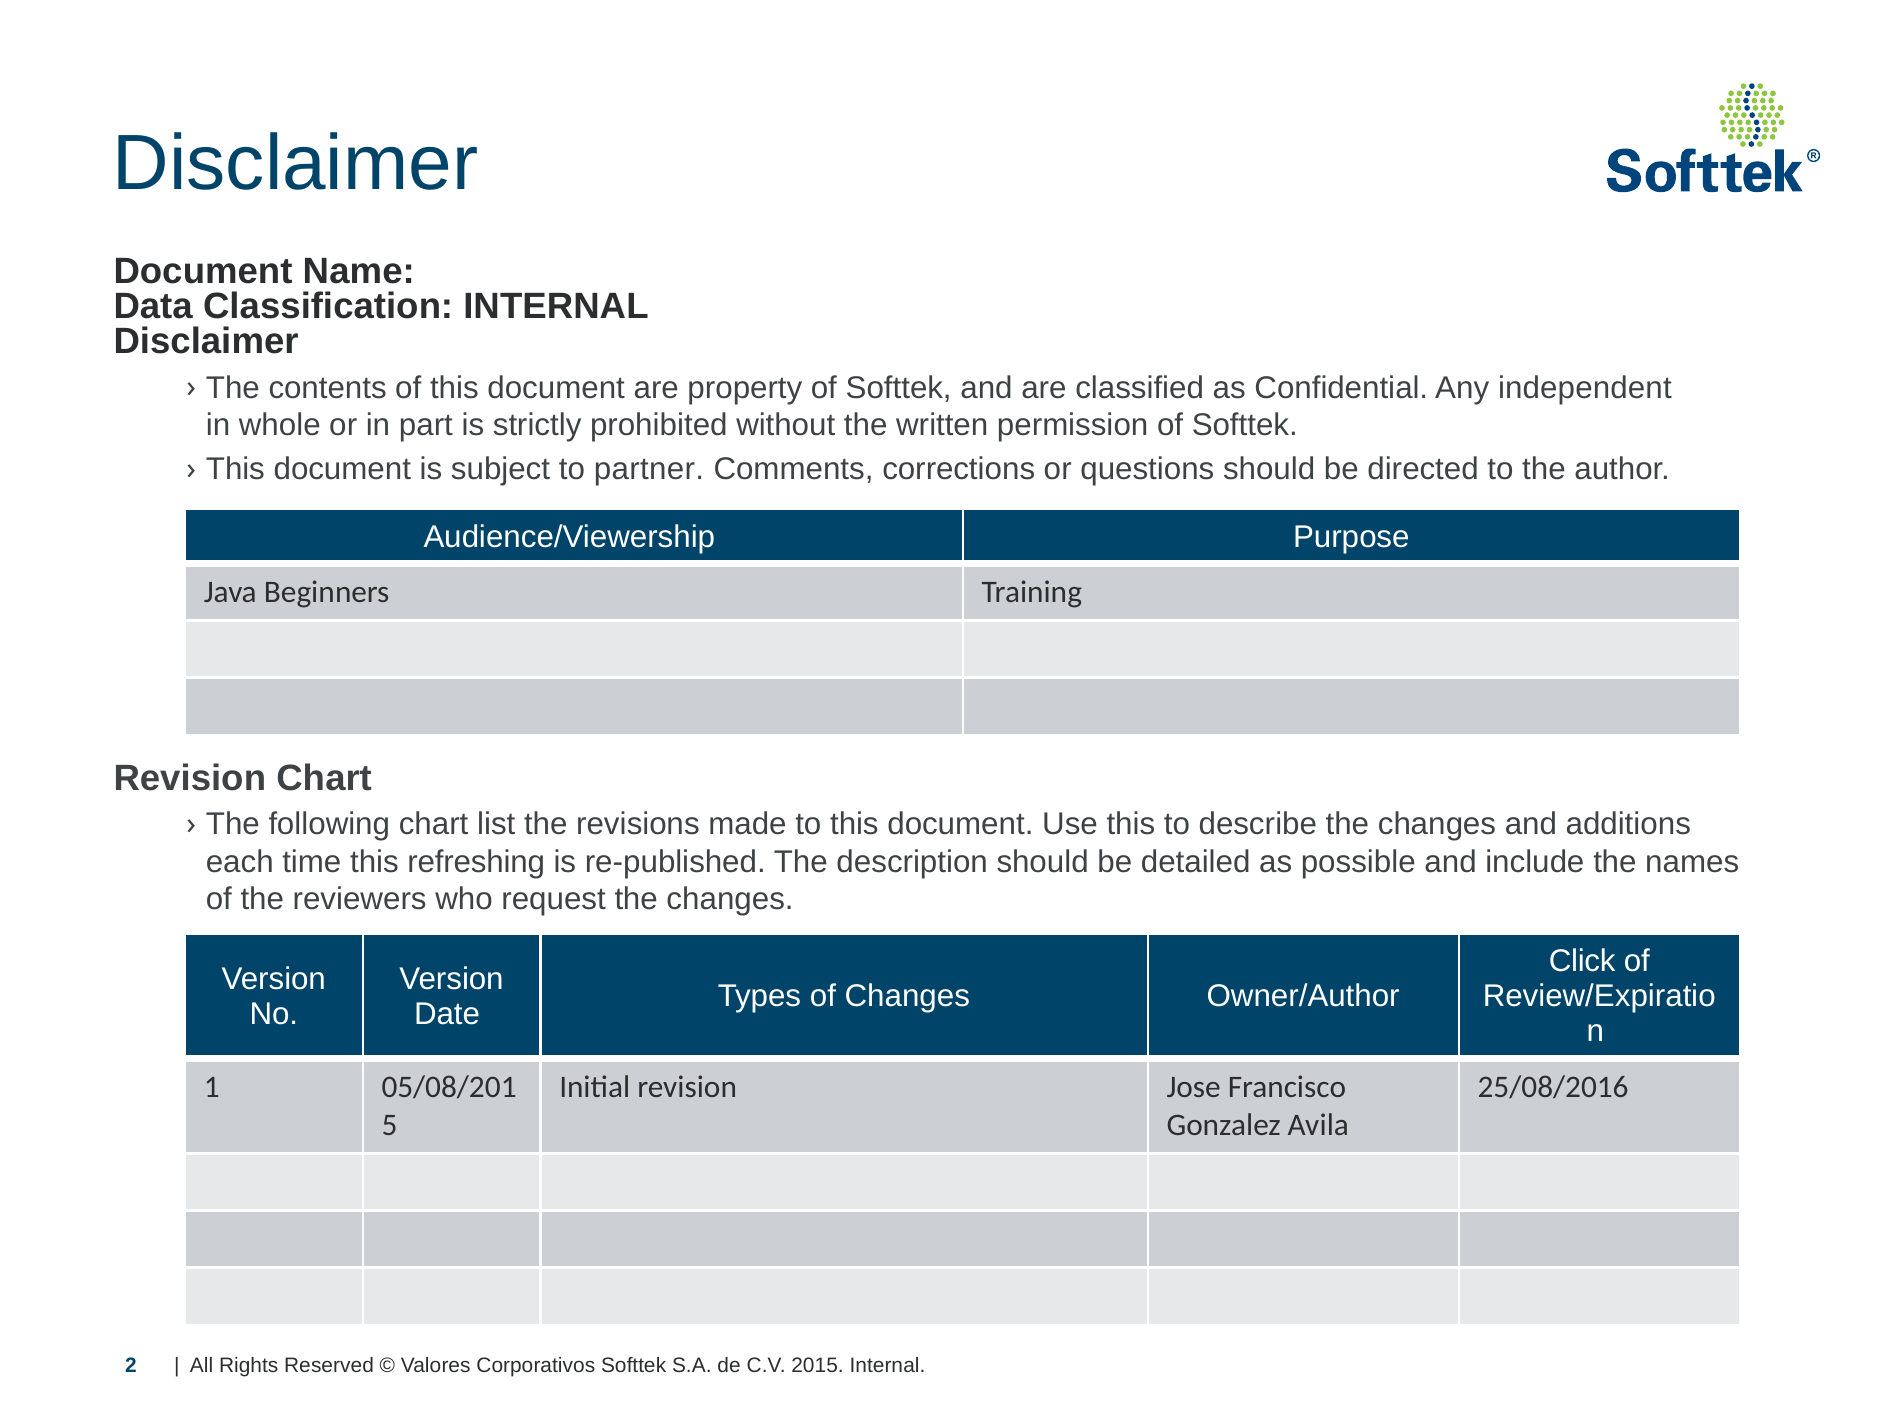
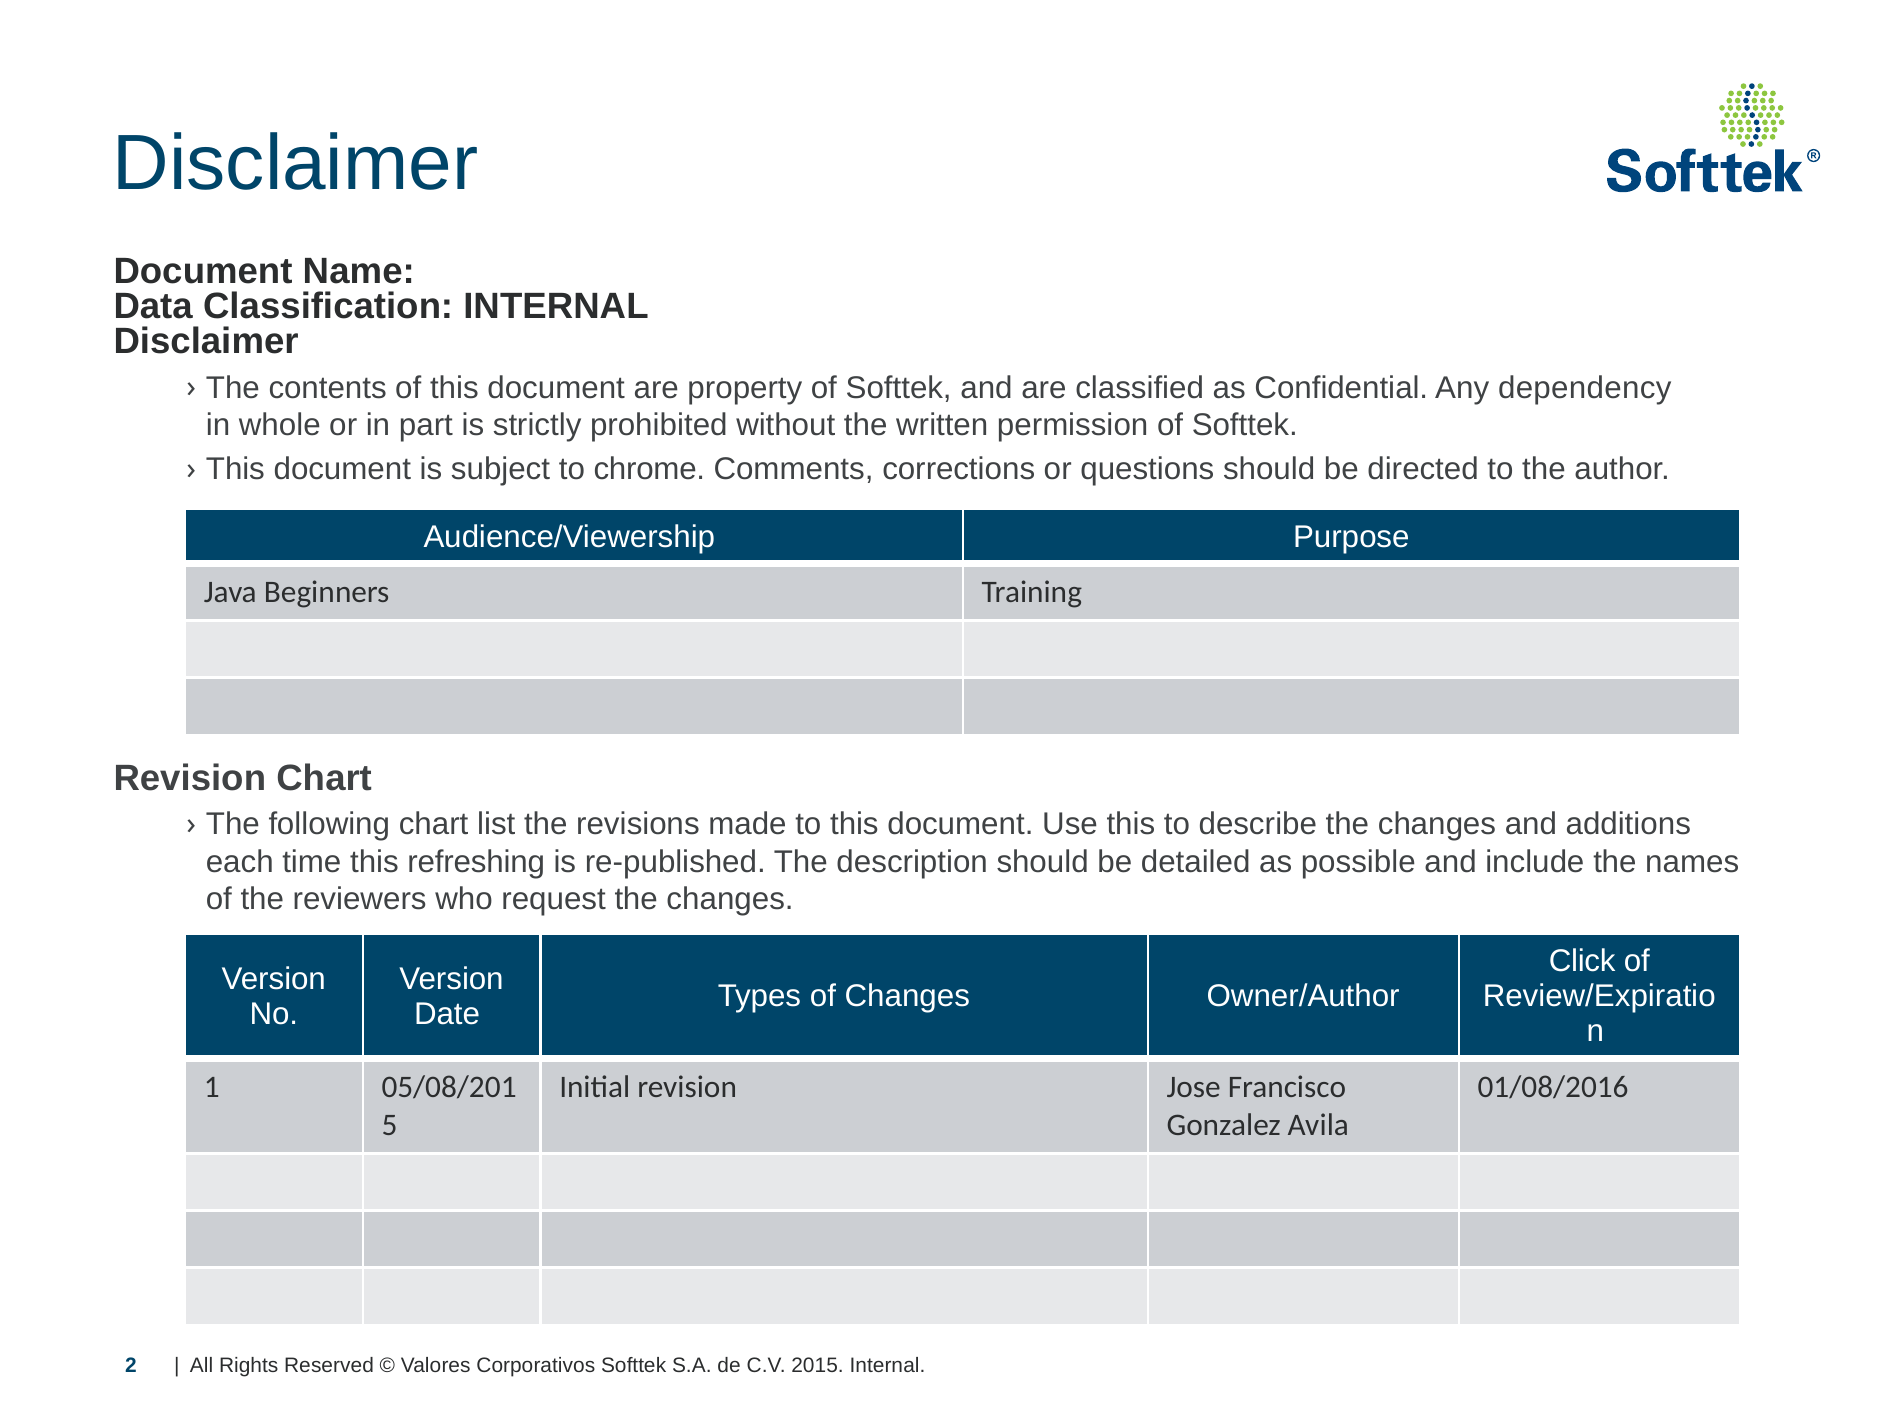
independent: independent -> dependency (1585, 388)
partner: partner -> chrome (649, 469)
25/08/2016: 25/08/2016 -> 01/08/2016 (1553, 1087)
